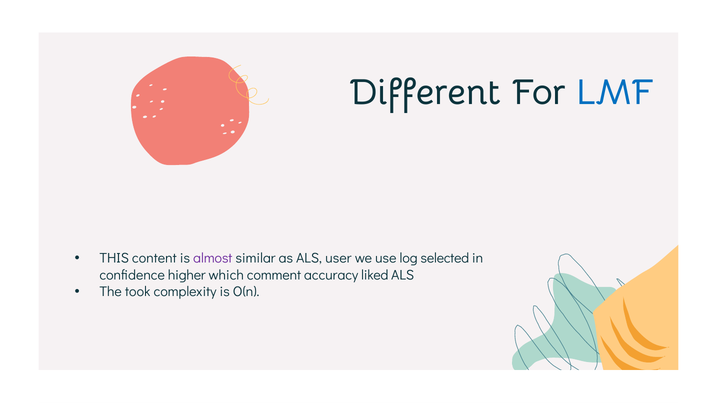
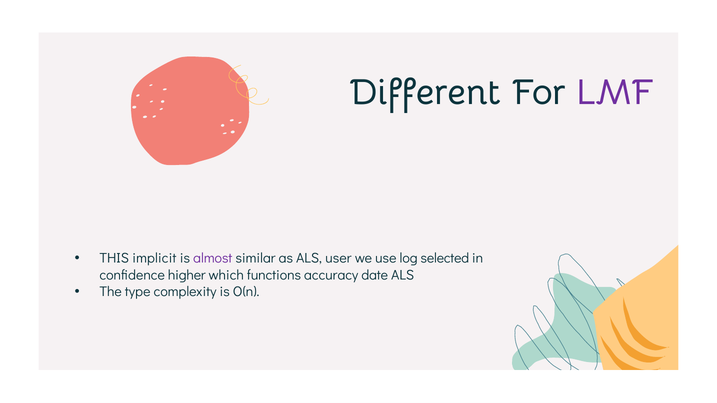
LMF colour: blue -> purple (615, 92)
content: content -> implicit (154, 258)
comment: comment -> functions (274, 275)
liked: liked -> date (375, 275)
took: took -> type (138, 292)
